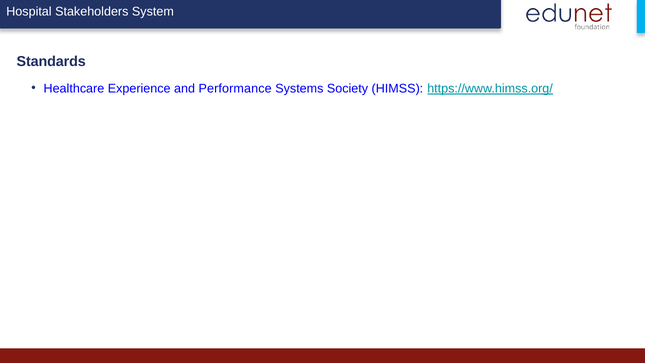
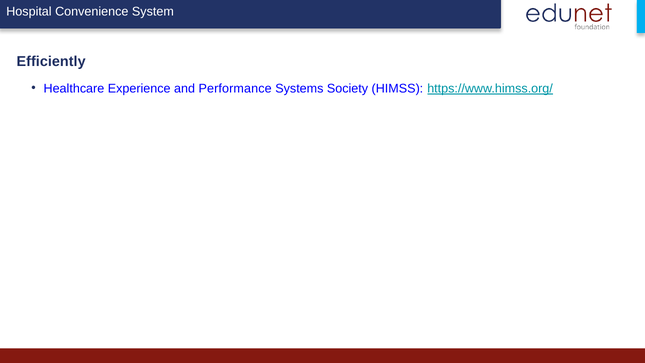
Stakeholders: Stakeholders -> Convenience (92, 12)
Standards: Standards -> Efficiently (51, 61)
